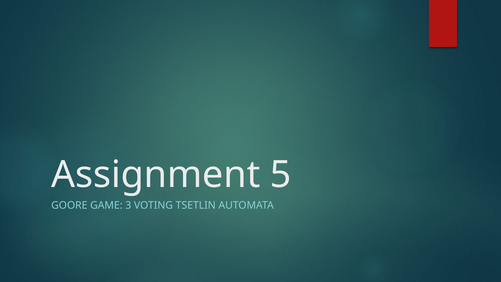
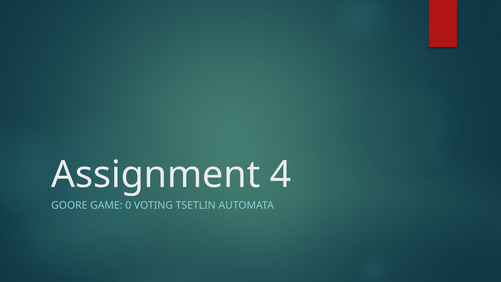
5: 5 -> 4 (281, 175)
3: 3 -> 0 (128, 205)
